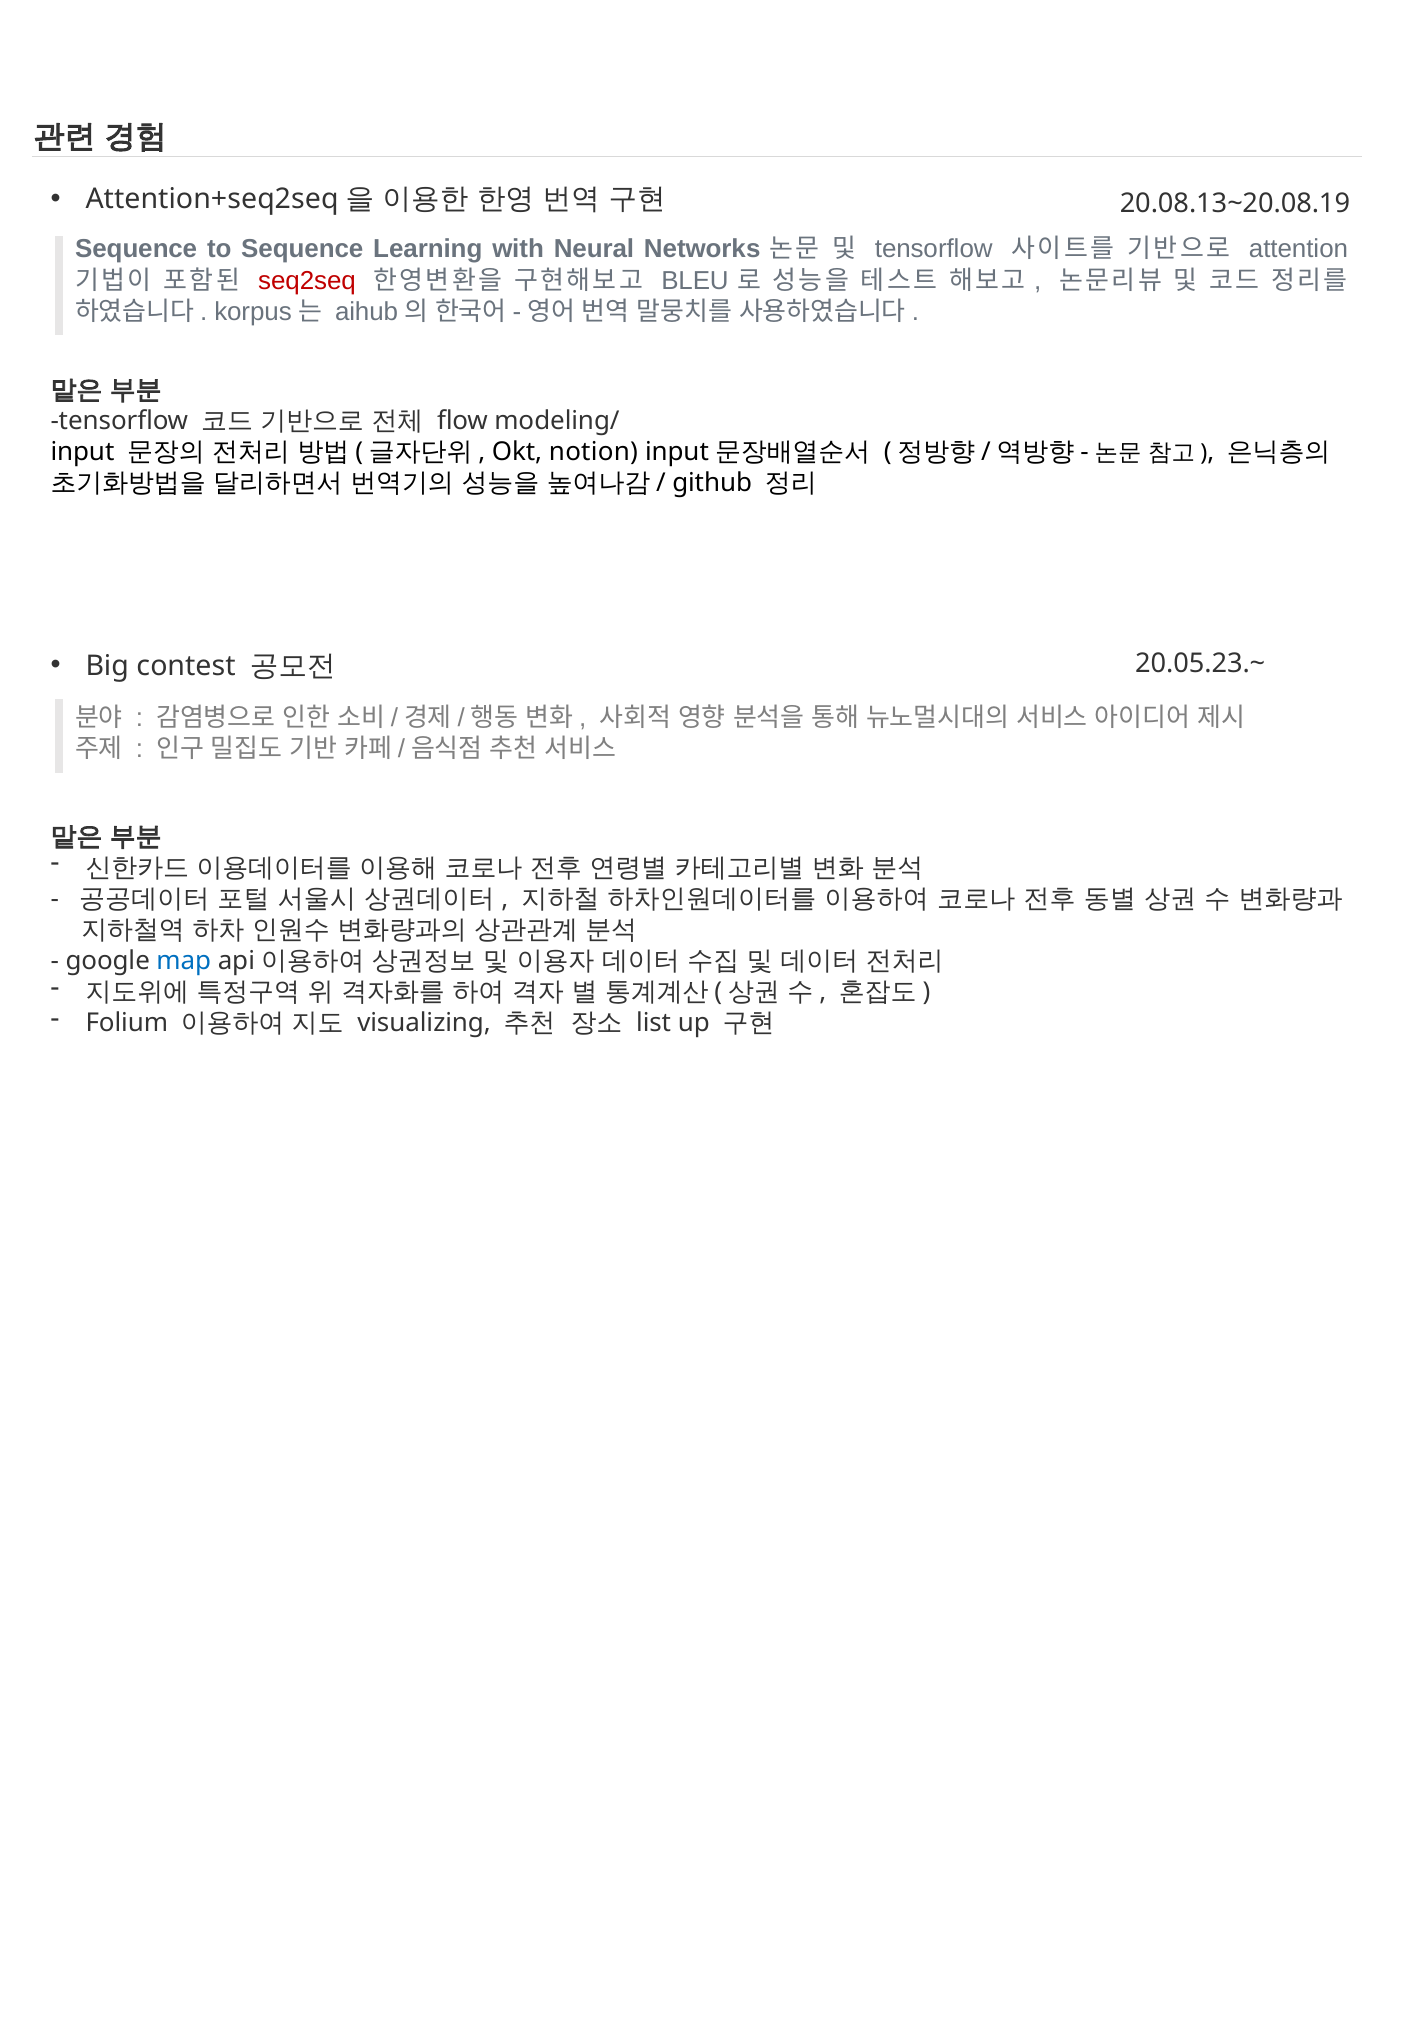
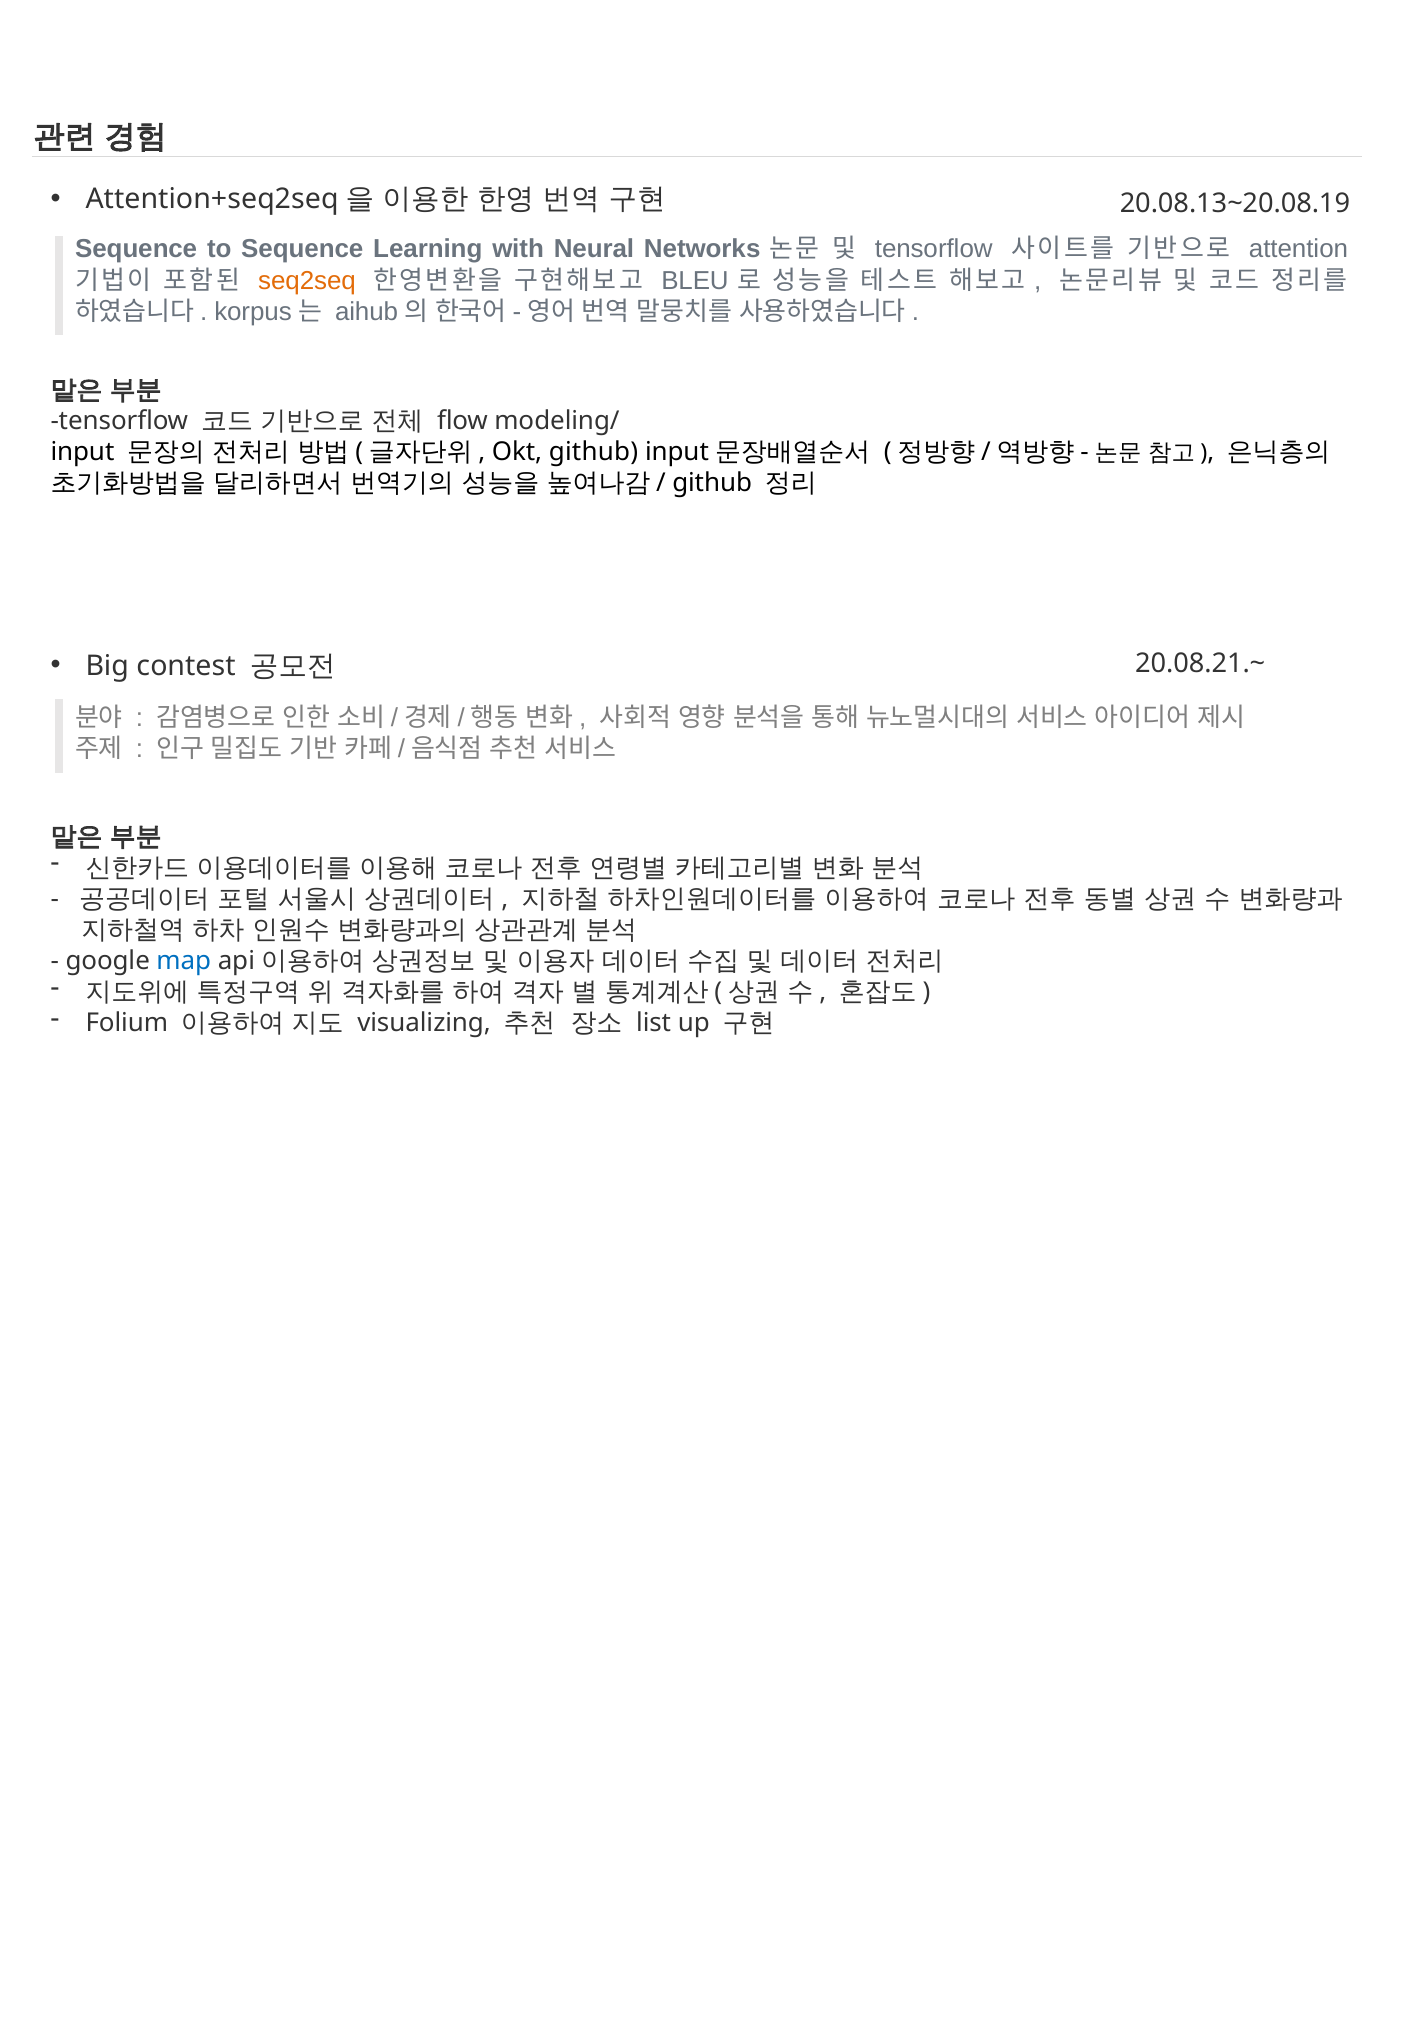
seq2seq colour: red -> orange (307, 281)
Okt notion: notion -> github (593, 452)
20.05.23.~: 20.05.23.~ -> 20.08.21.~ (1200, 663)
